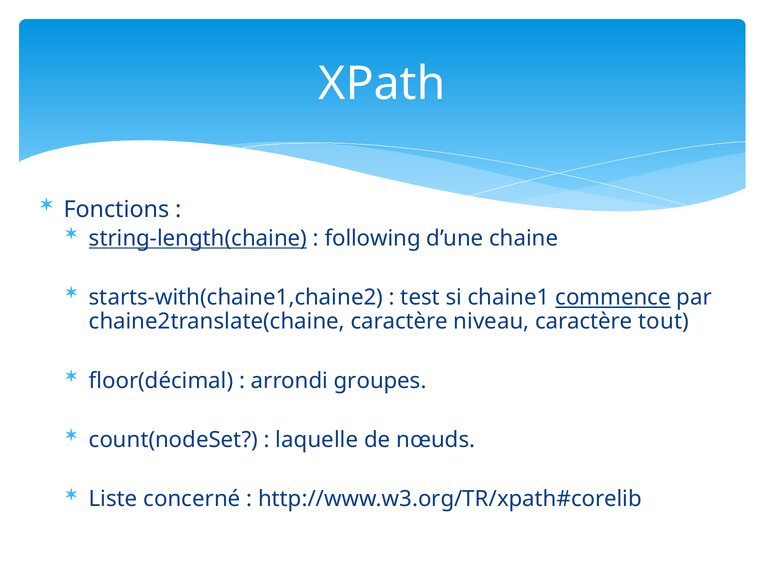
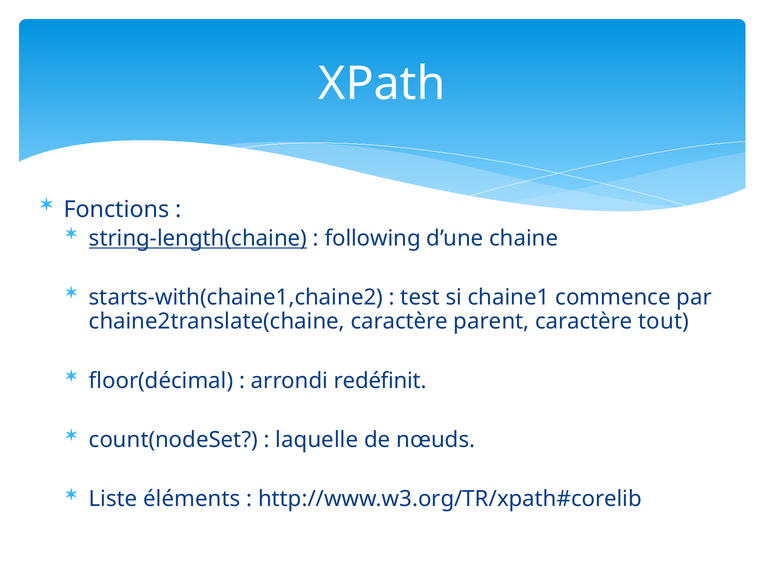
commence underline: present -> none (613, 298)
niveau: niveau -> parent (491, 322)
groupes: groupes -> redéfinit (380, 381)
concerné: concerné -> éléments (192, 499)
